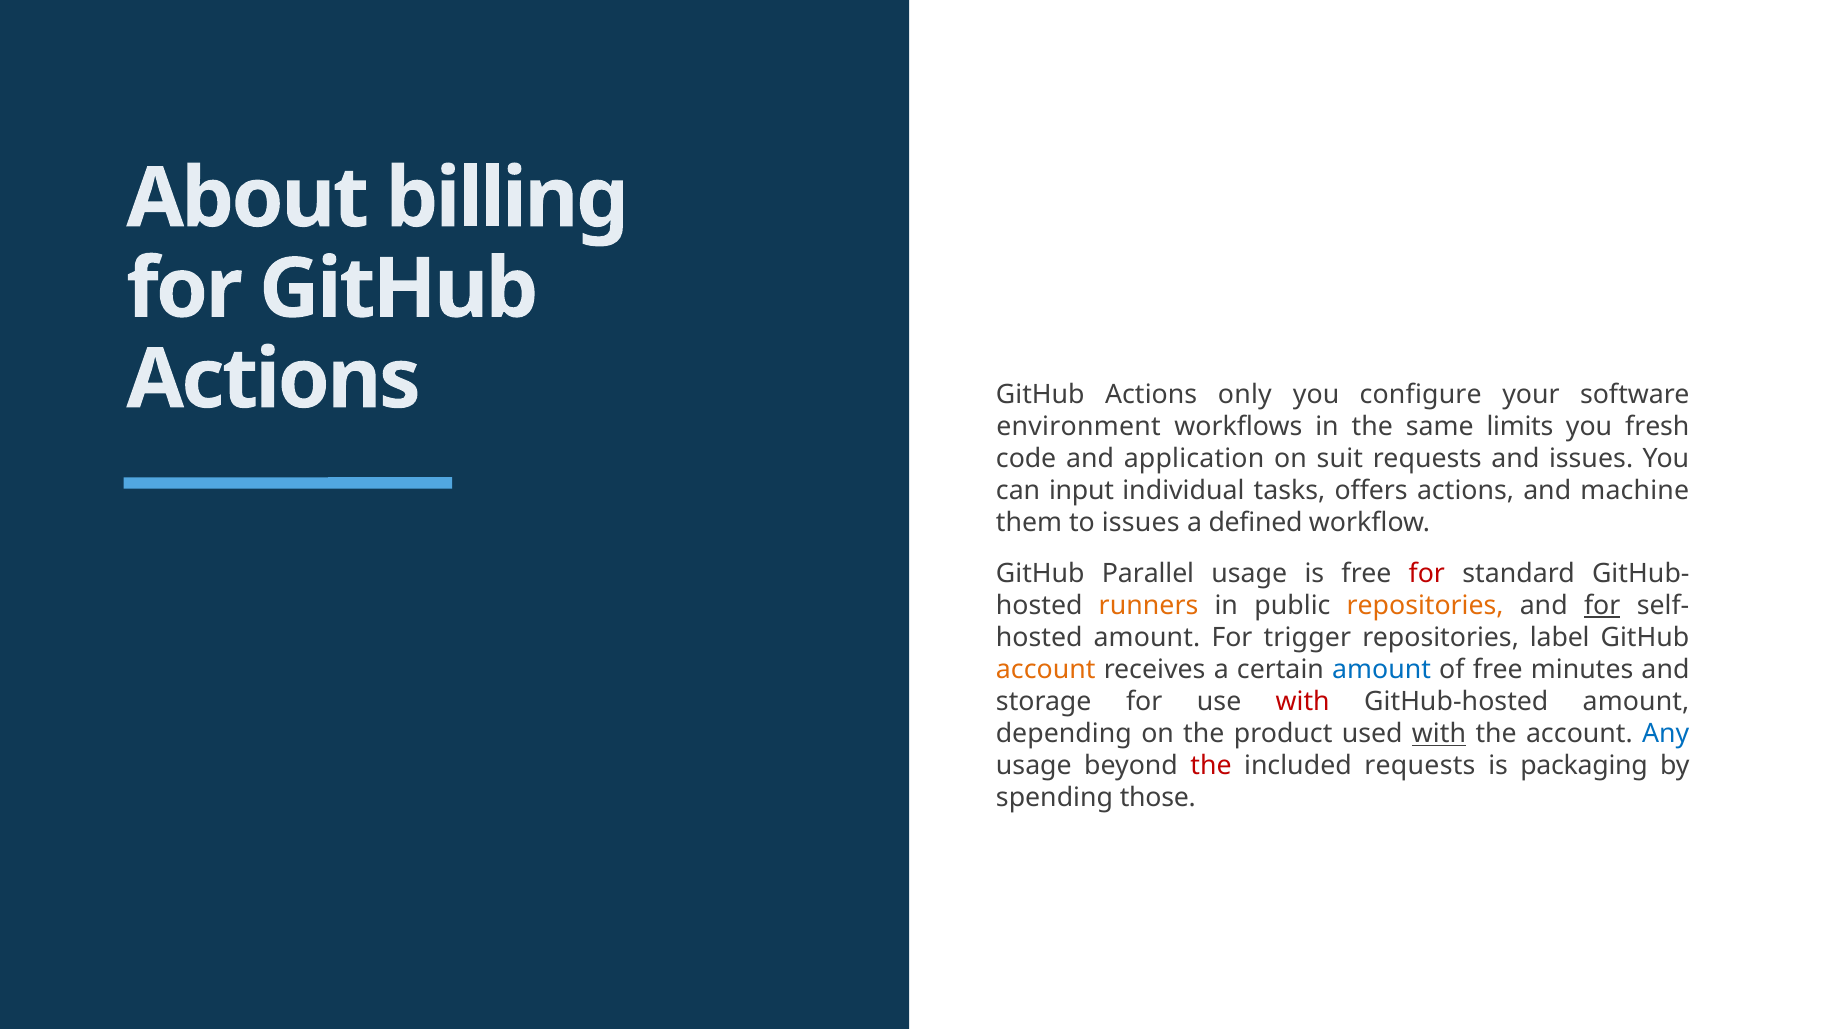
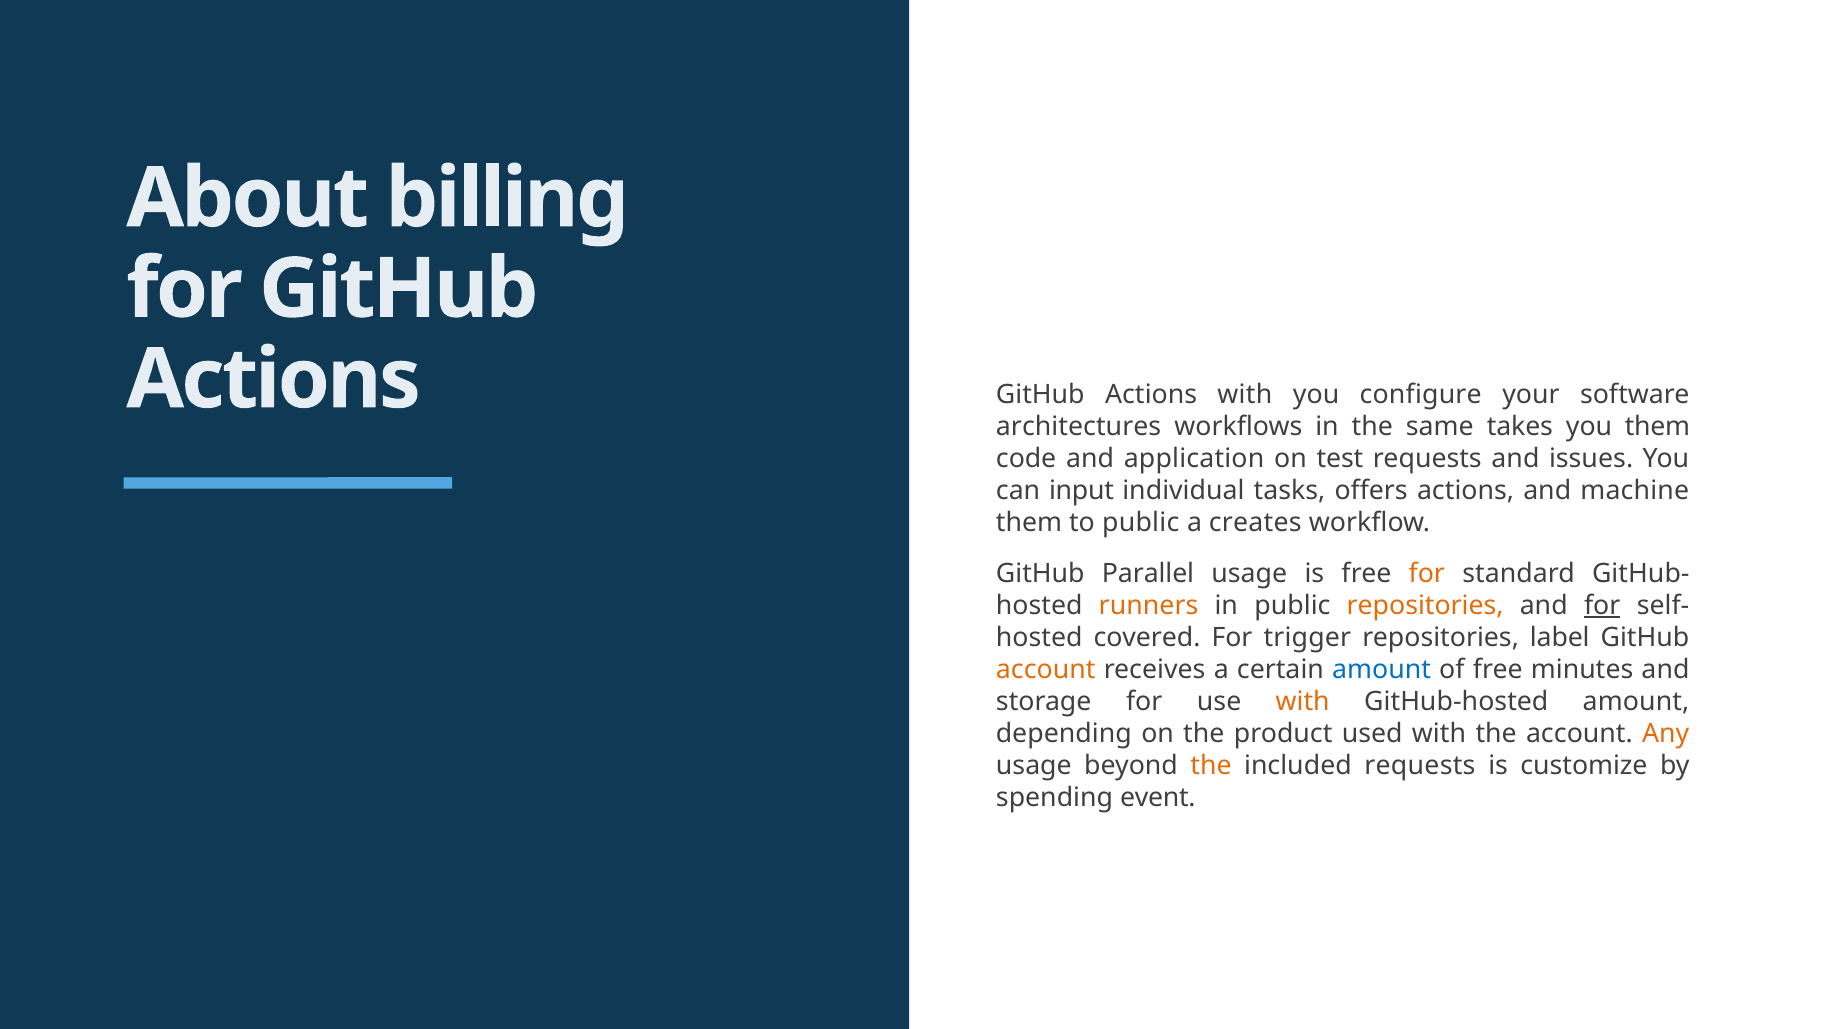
Actions only: only -> with (1245, 395)
environment: environment -> architectures (1079, 427)
limits: limits -> takes (1520, 427)
you fresh: fresh -> them (1657, 427)
suit: suit -> test (1340, 459)
to issues: issues -> public (1141, 523)
defined: defined -> creates (1255, 523)
for colour: red -> orange (1427, 574)
amount: amount -> covered (1147, 638)
with colour: red -> orange (1303, 702)
with underline: present -> none (1439, 734)
Any colour: blue -> orange (1666, 734)
the colour: red -> orange (1211, 766)
packaging: packaging -> customize (1584, 766)
those: those -> event (1158, 798)
